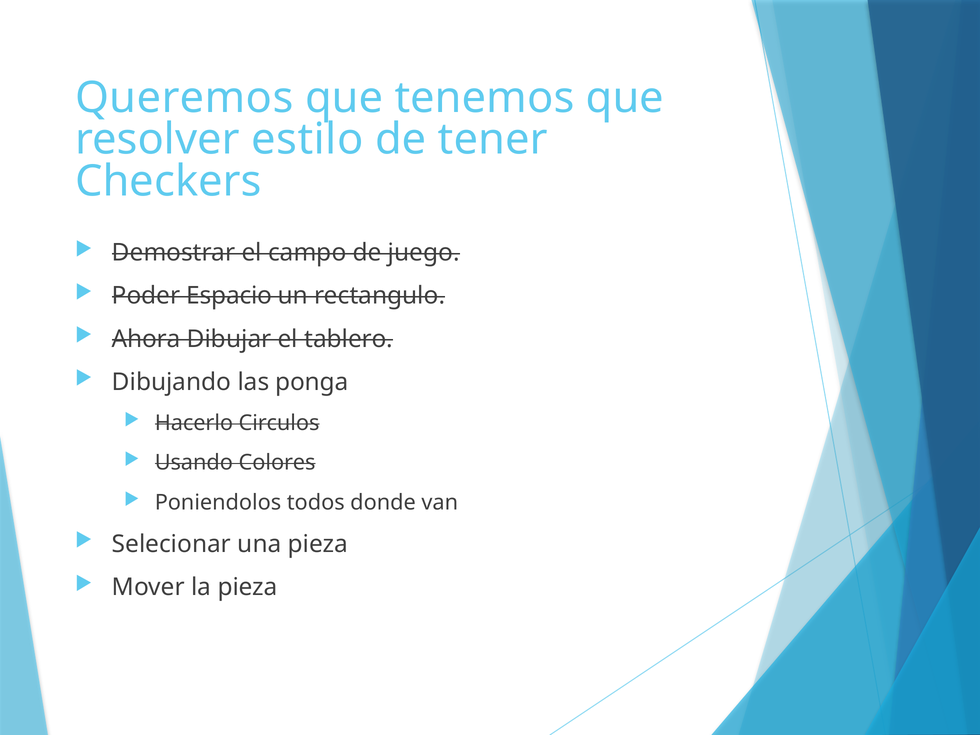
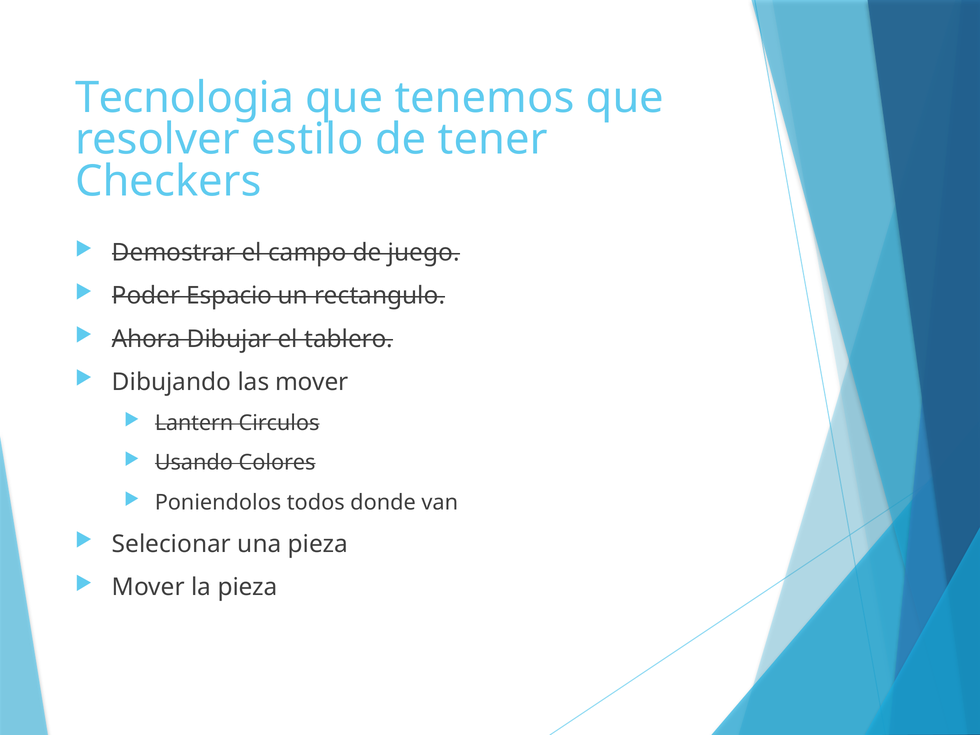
Queremos: Queremos -> Tecnologia (185, 98)
las ponga: ponga -> mover (312, 382)
Hacerlo: Hacerlo -> Lantern (194, 423)
